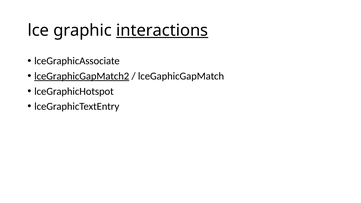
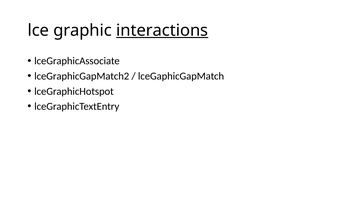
lceGraphicGapMatch2 underline: present -> none (82, 76)
